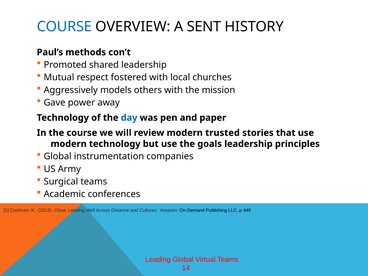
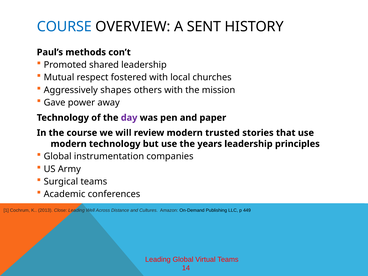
models: models -> shapes (116, 90)
day colour: blue -> purple (129, 118)
goals: goals -> years (210, 144)
